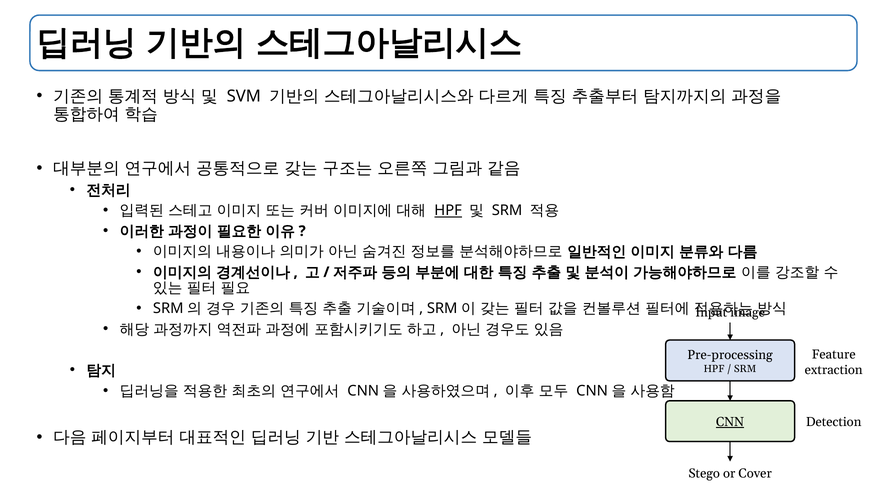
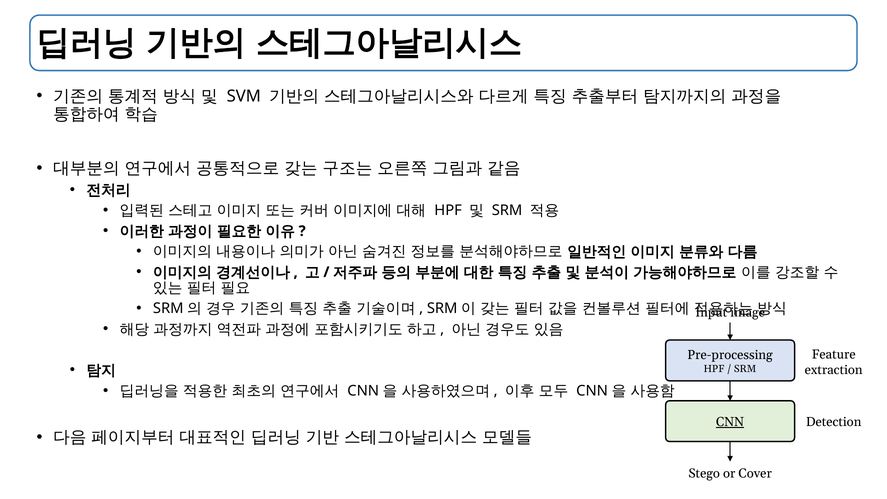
HPF underline: present -> none (448, 211)
